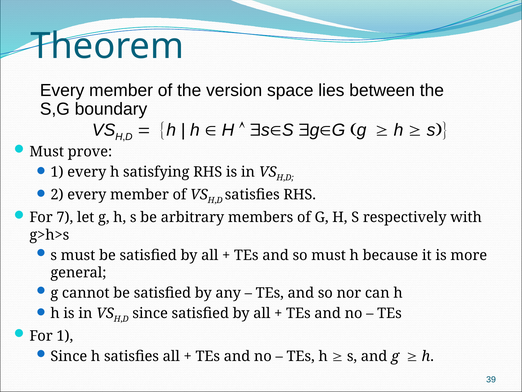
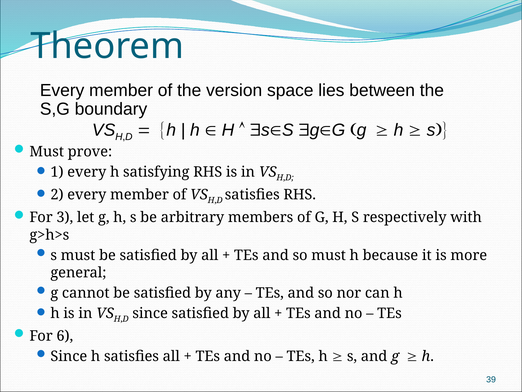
7: 7 -> 3 (65, 217)
1: 1 -> 6 (65, 336)
